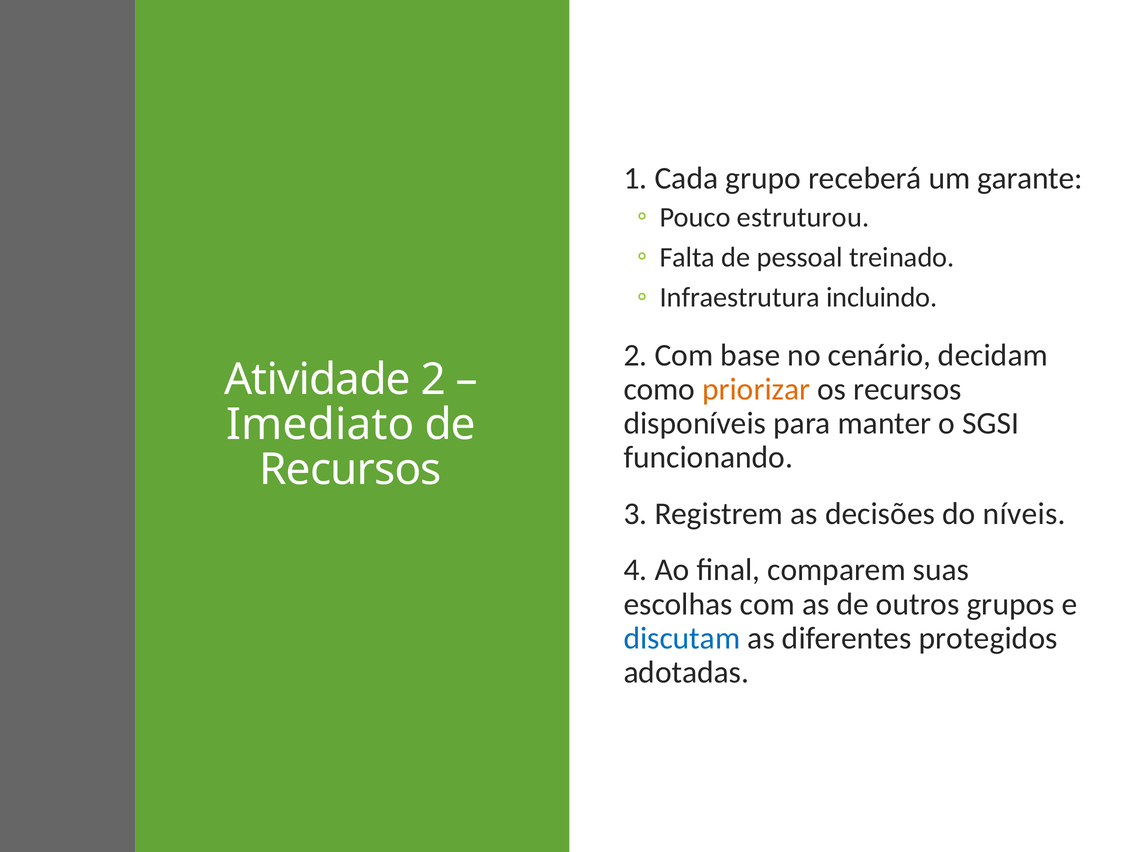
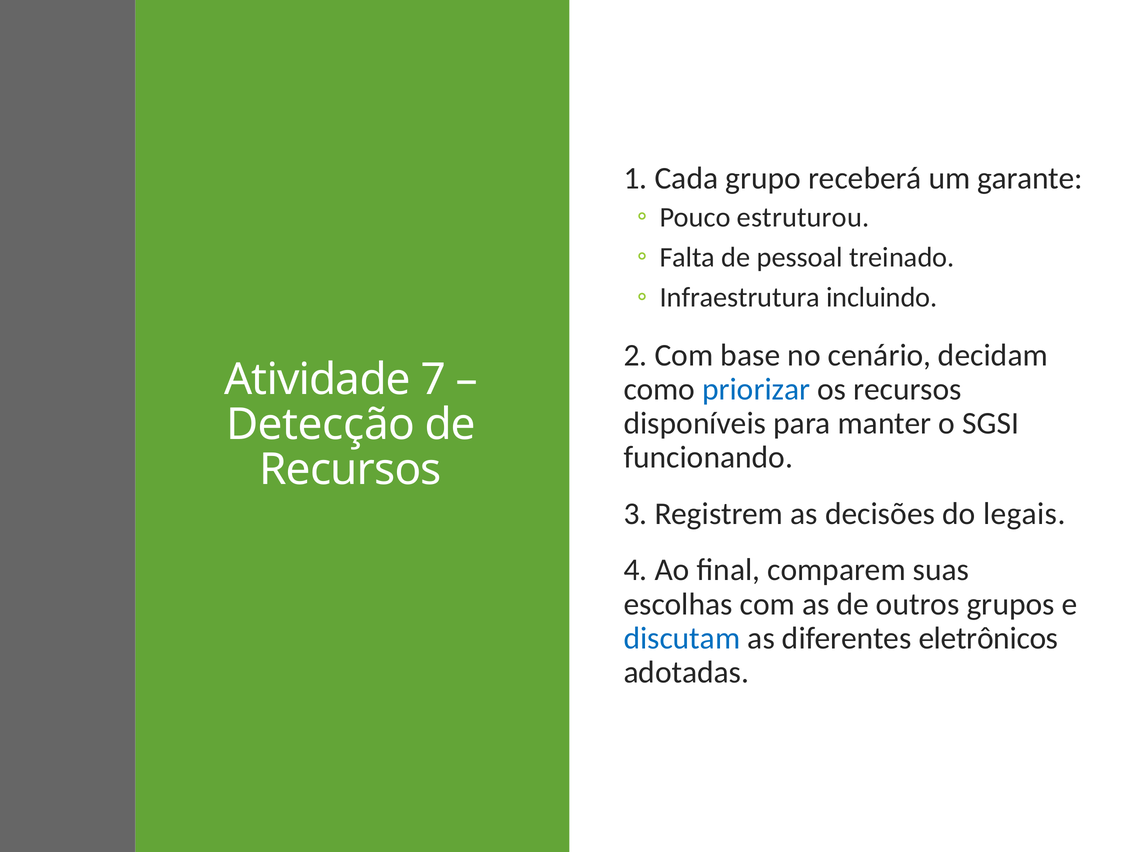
Atividade 2: 2 -> 7 (433, 380)
priorizar colour: orange -> blue (756, 389)
Imediato: Imediato -> Detecção (321, 425)
níveis: níveis -> legais (1024, 514)
protegidos: protegidos -> eletrônicos (988, 638)
